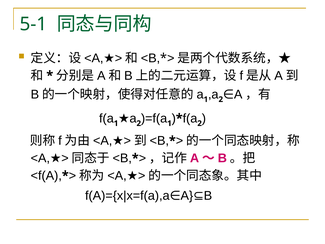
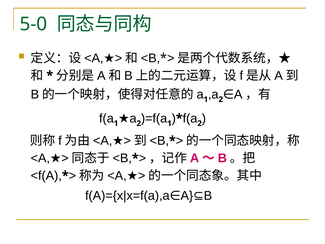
5-1: 5-1 -> 5-0 (33, 24)
